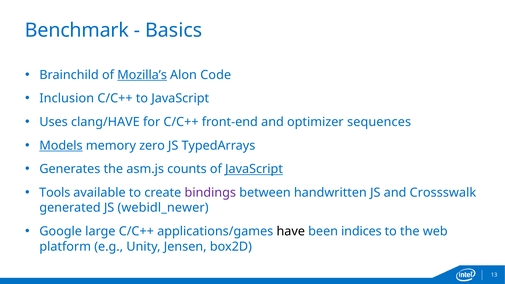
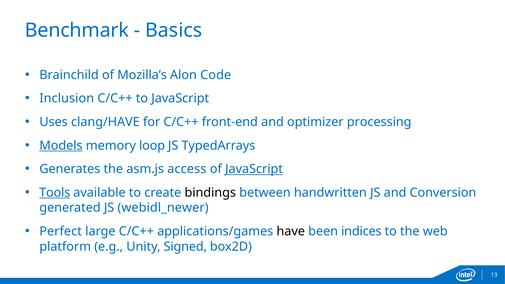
Mozilla’s underline: present -> none (142, 75)
sequences: sequences -> processing (379, 122)
zero: zero -> loop (152, 146)
counts: counts -> access (187, 169)
Tools underline: none -> present (55, 193)
bindings colour: purple -> black (210, 193)
Crossswalk: Crossswalk -> Conversion (443, 193)
Google: Google -> Perfect (61, 231)
Jensen: Jensen -> Signed (185, 247)
